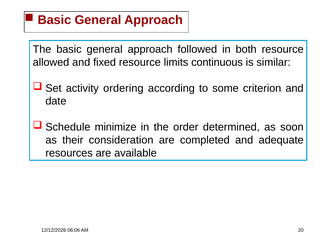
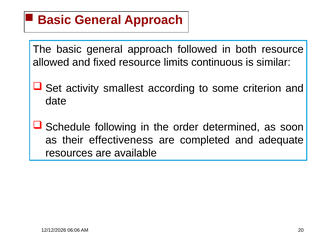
ordering: ordering -> smallest (123, 88)
minimize: minimize -> following (116, 127)
consideration: consideration -> effectiveness (121, 140)
